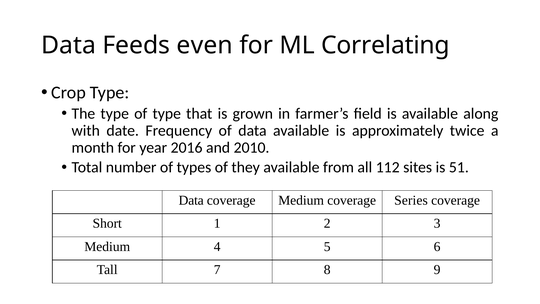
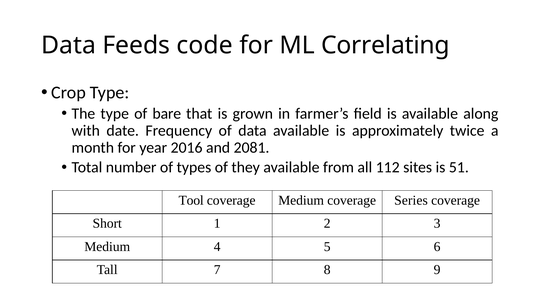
even: even -> code (205, 45)
of type: type -> bare (167, 114)
2010: 2010 -> 2081 (252, 147)
Data: Data -> Tool (191, 200)
